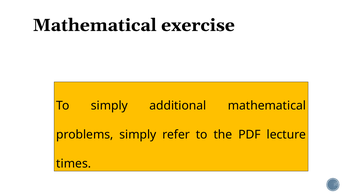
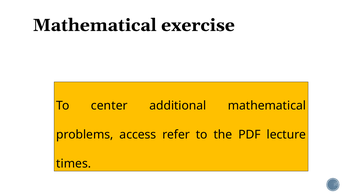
To simply: simply -> center (109, 106)
problems simply: simply -> access (138, 135)
